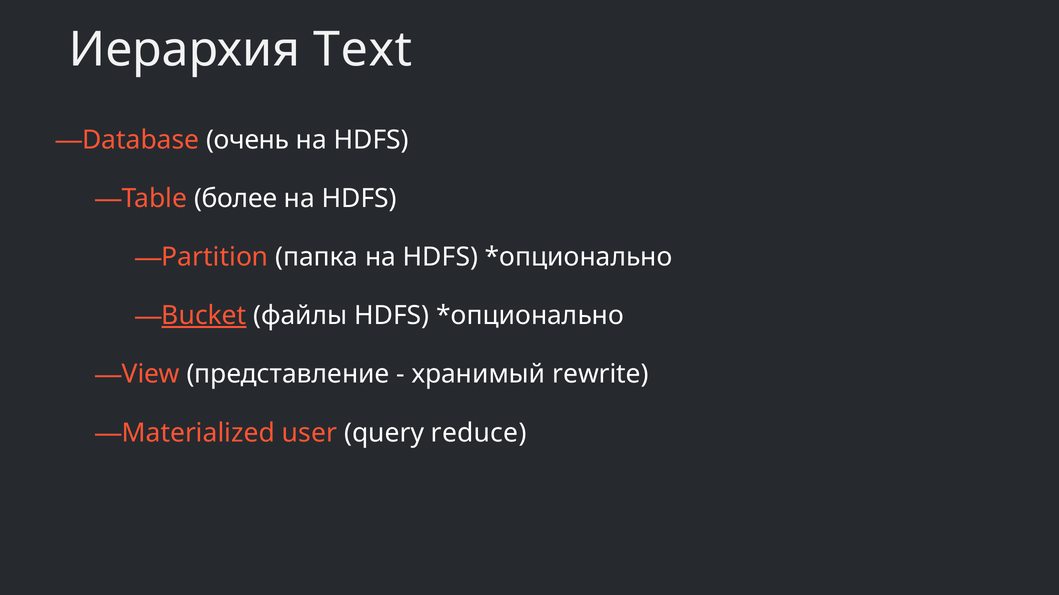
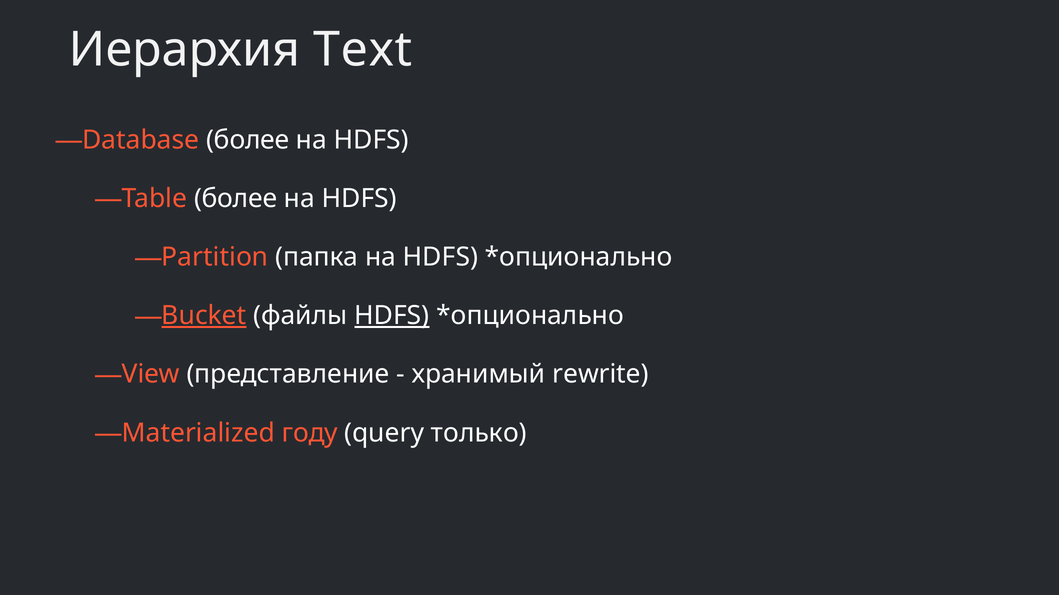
Database очень: очень -> более (248, 140)
HDFS underline: none -> present (392, 316)
user: user -> году (310, 433)
reduce: reduce -> только (479, 433)
